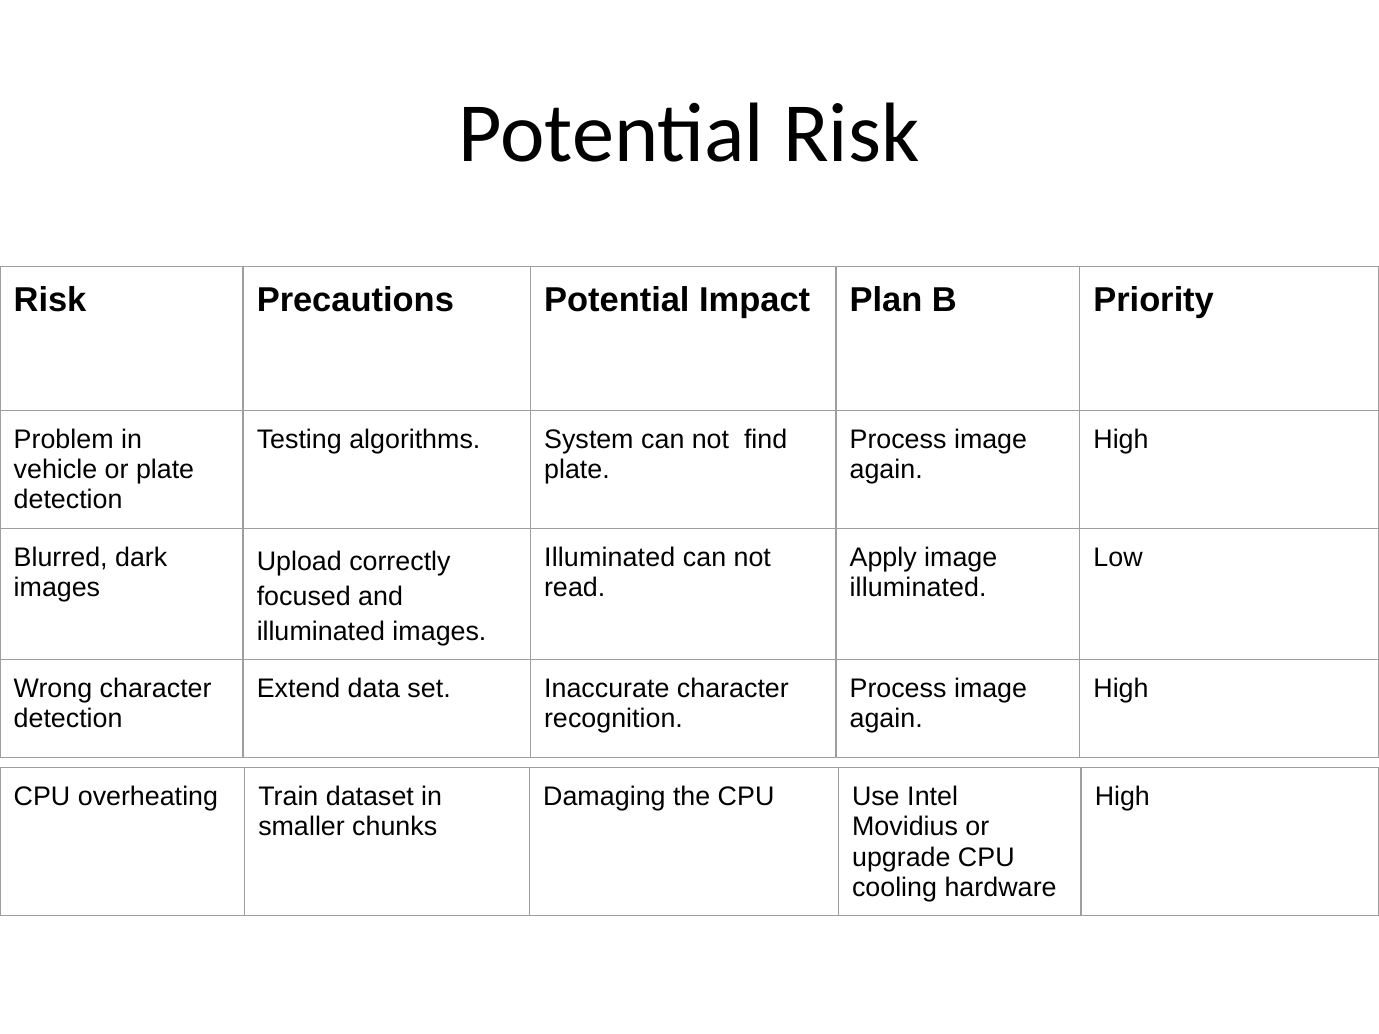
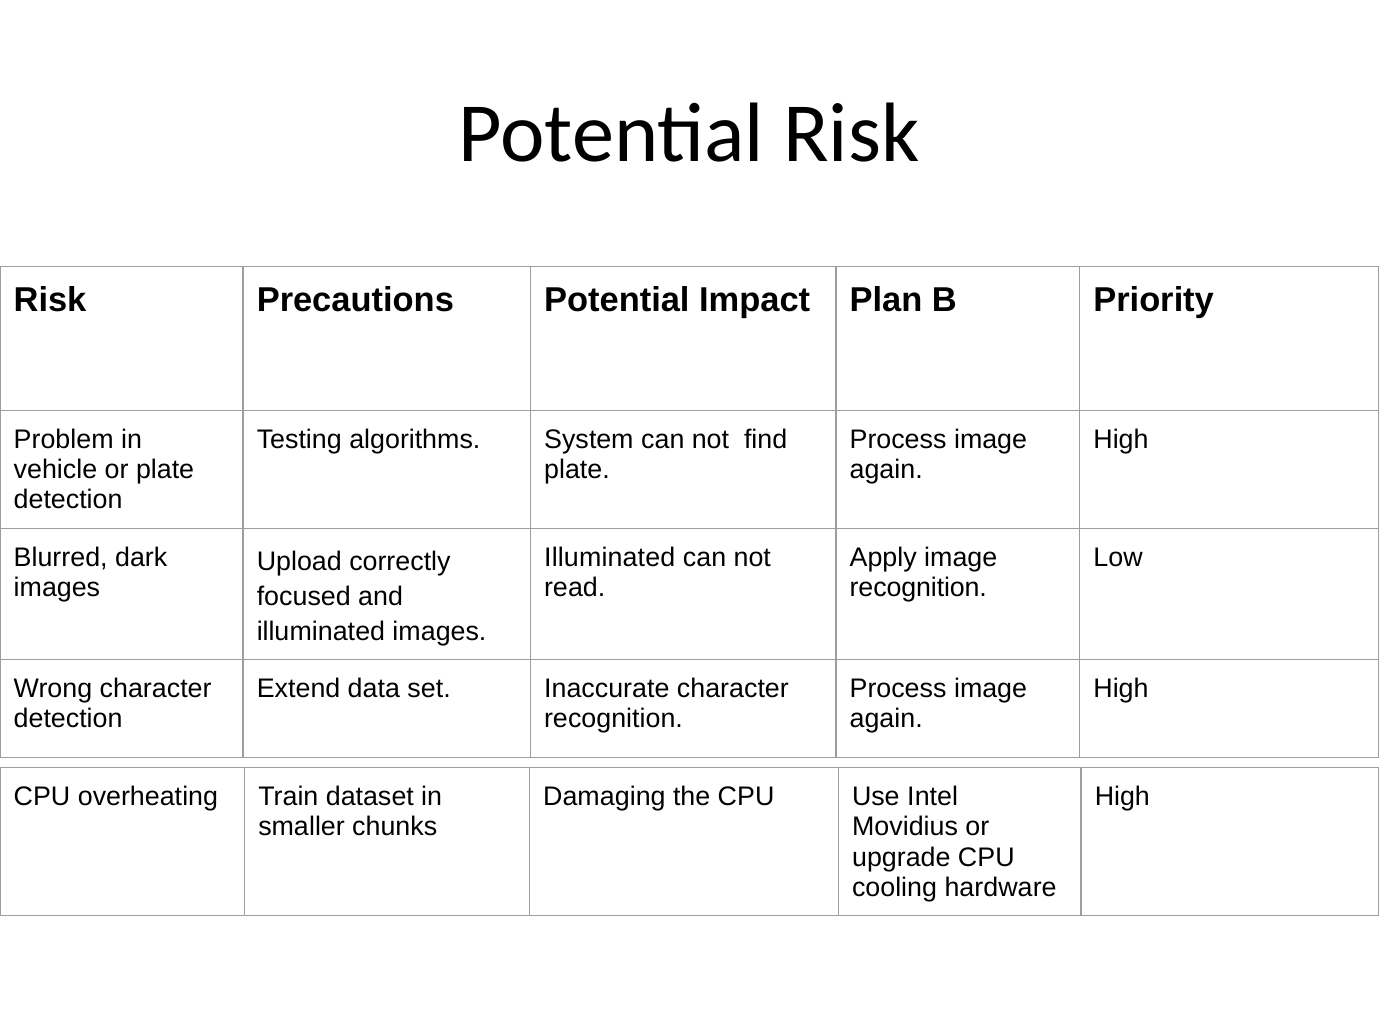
illuminated: illuminated -> recognition (918, 588)
